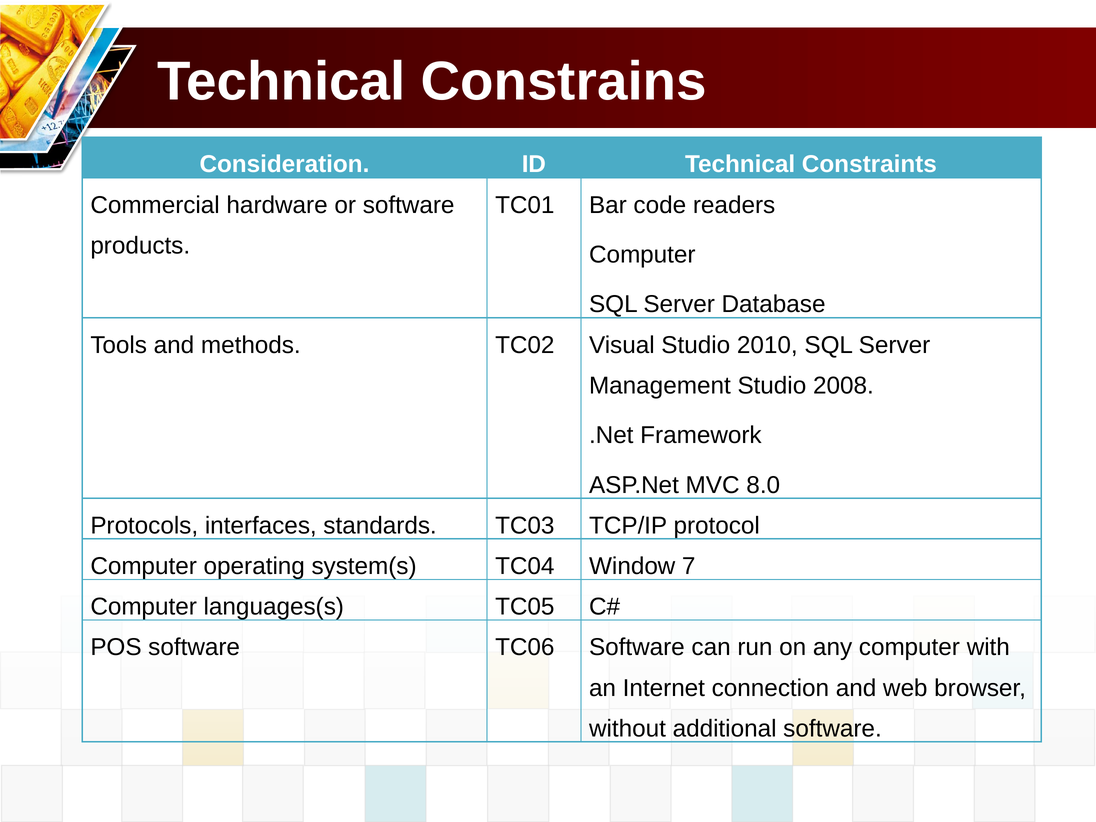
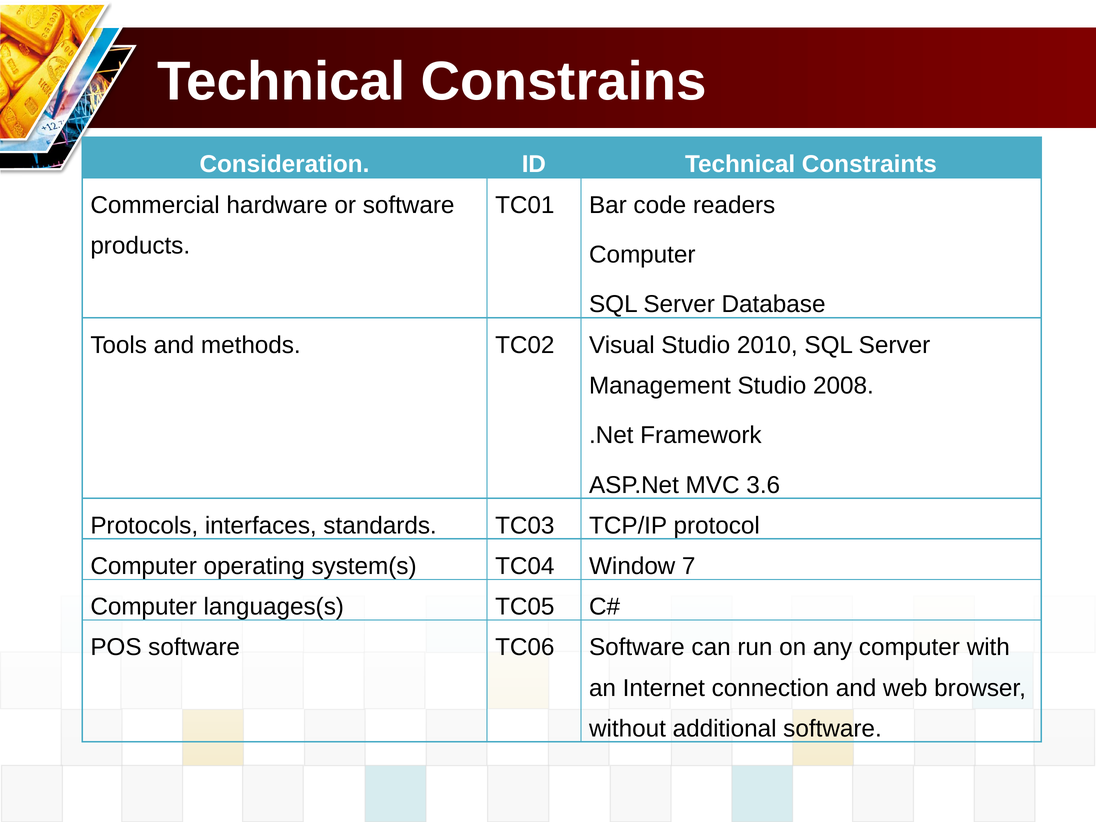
8.0: 8.0 -> 3.6 (763, 485)
